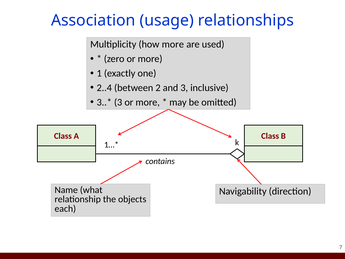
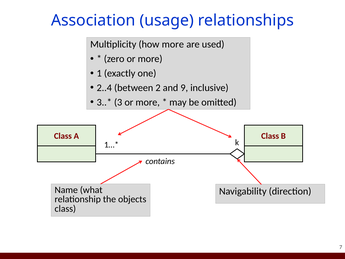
and 3: 3 -> 9 (184, 88)
each: each -> class (65, 208)
